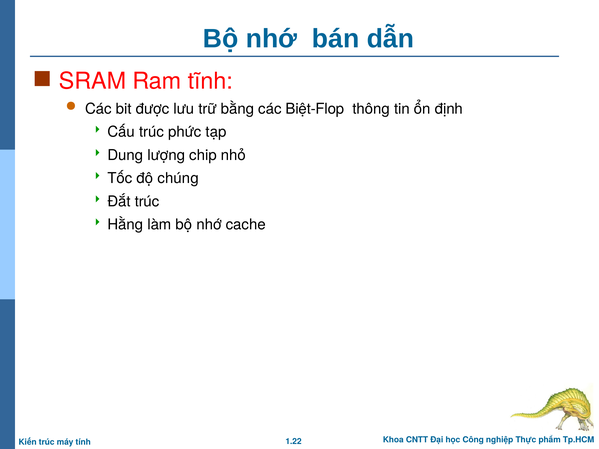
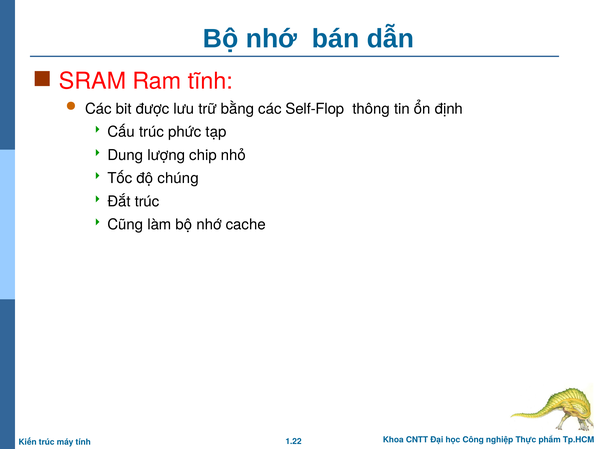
Biệt-Flop: Biệt-Flop -> Self-Flop (315, 109)
Hằng: Hằng -> Cũng (125, 225)
